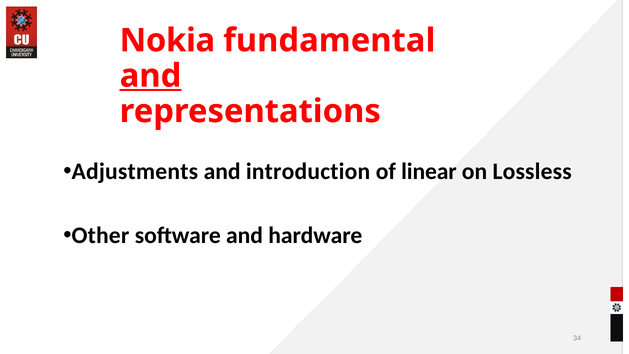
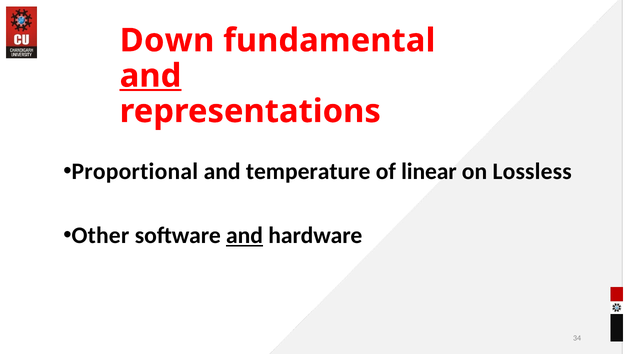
Nokia: Nokia -> Down (167, 40)
Adjustments: Adjustments -> Proportional (135, 171)
introduction: introduction -> temperature (308, 171)
and underline: none -> present (245, 235)
